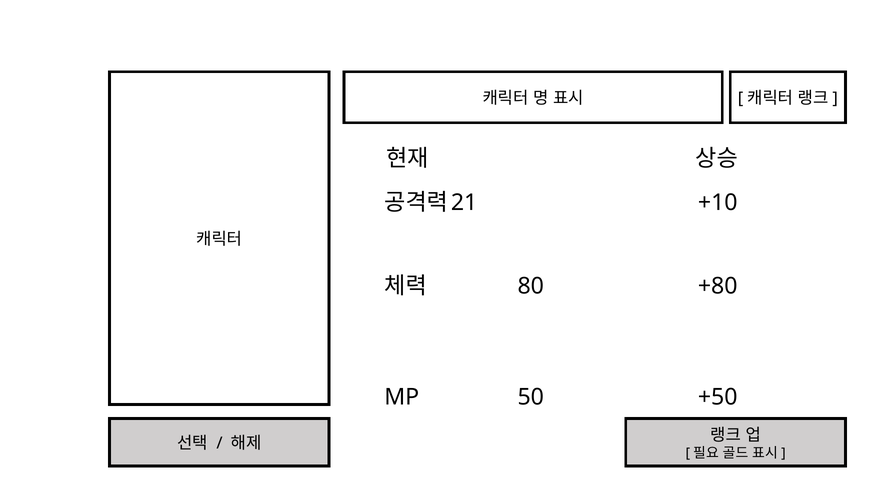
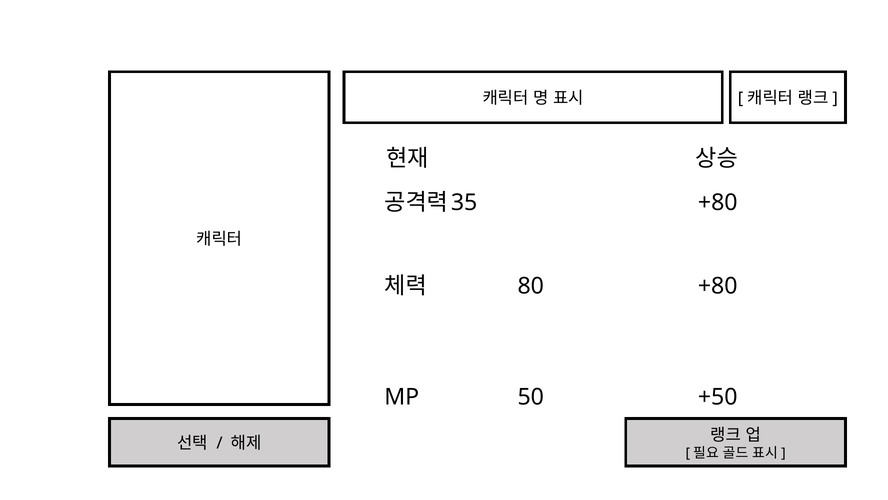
21: 21 -> 35 (464, 203)
+10: +10 -> +80 (718, 203)
